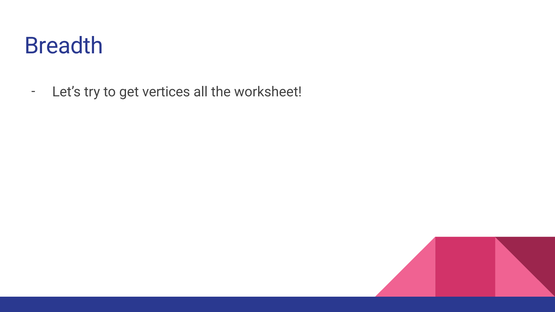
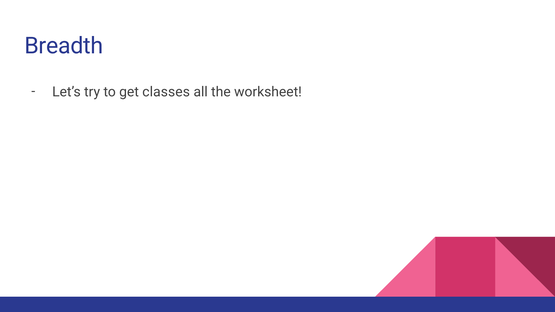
vertices: vertices -> classes (166, 92)
